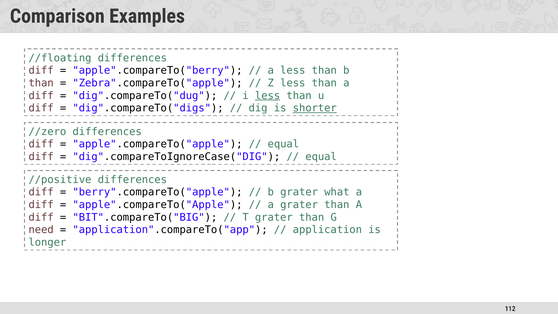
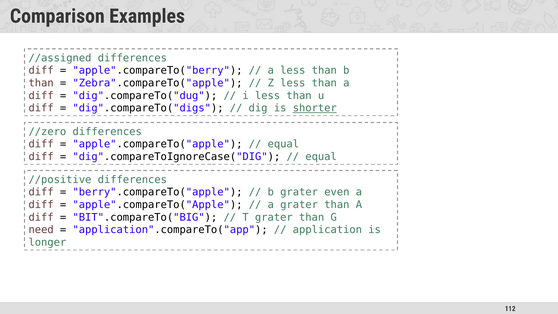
//floating: //floating -> //assigned (60, 58)
less underline: present -> none (268, 96)
what: what -> even (337, 192)
